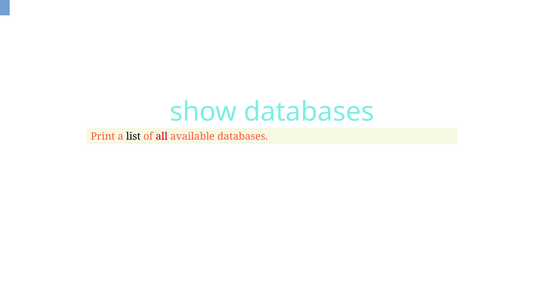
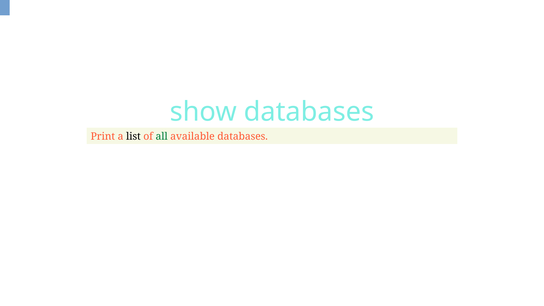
all colour: red -> green (162, 137)
